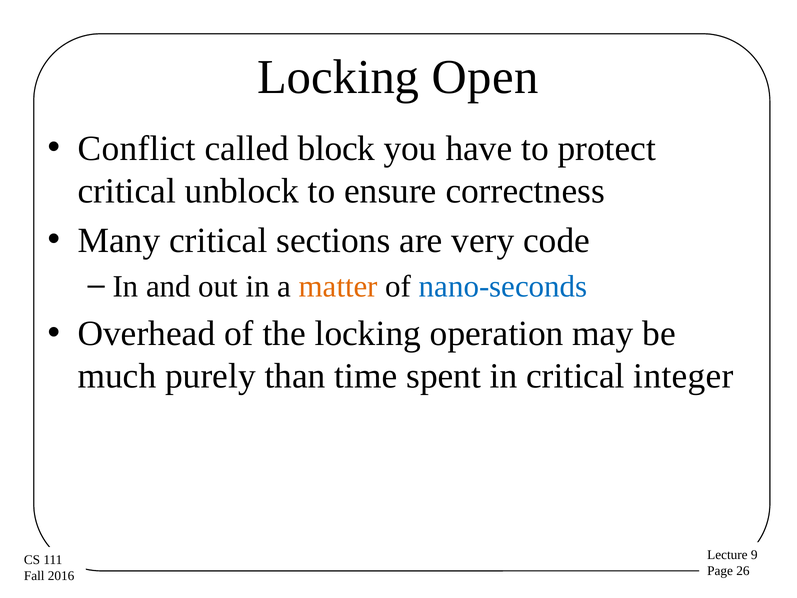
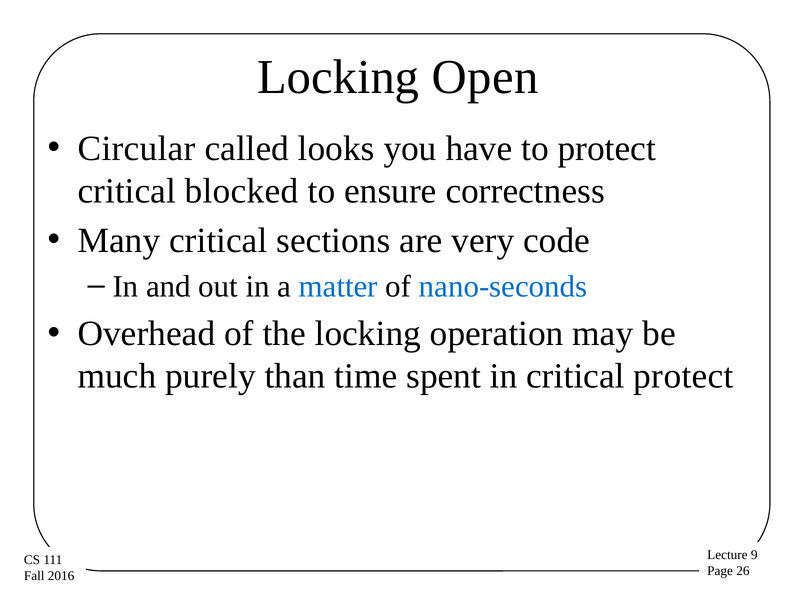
Conflict: Conflict -> Circular (137, 148)
block: block -> looks (336, 148)
unblock: unblock -> blocked (242, 191)
matter colour: orange -> blue (338, 286)
critical integer: integer -> protect (683, 376)
